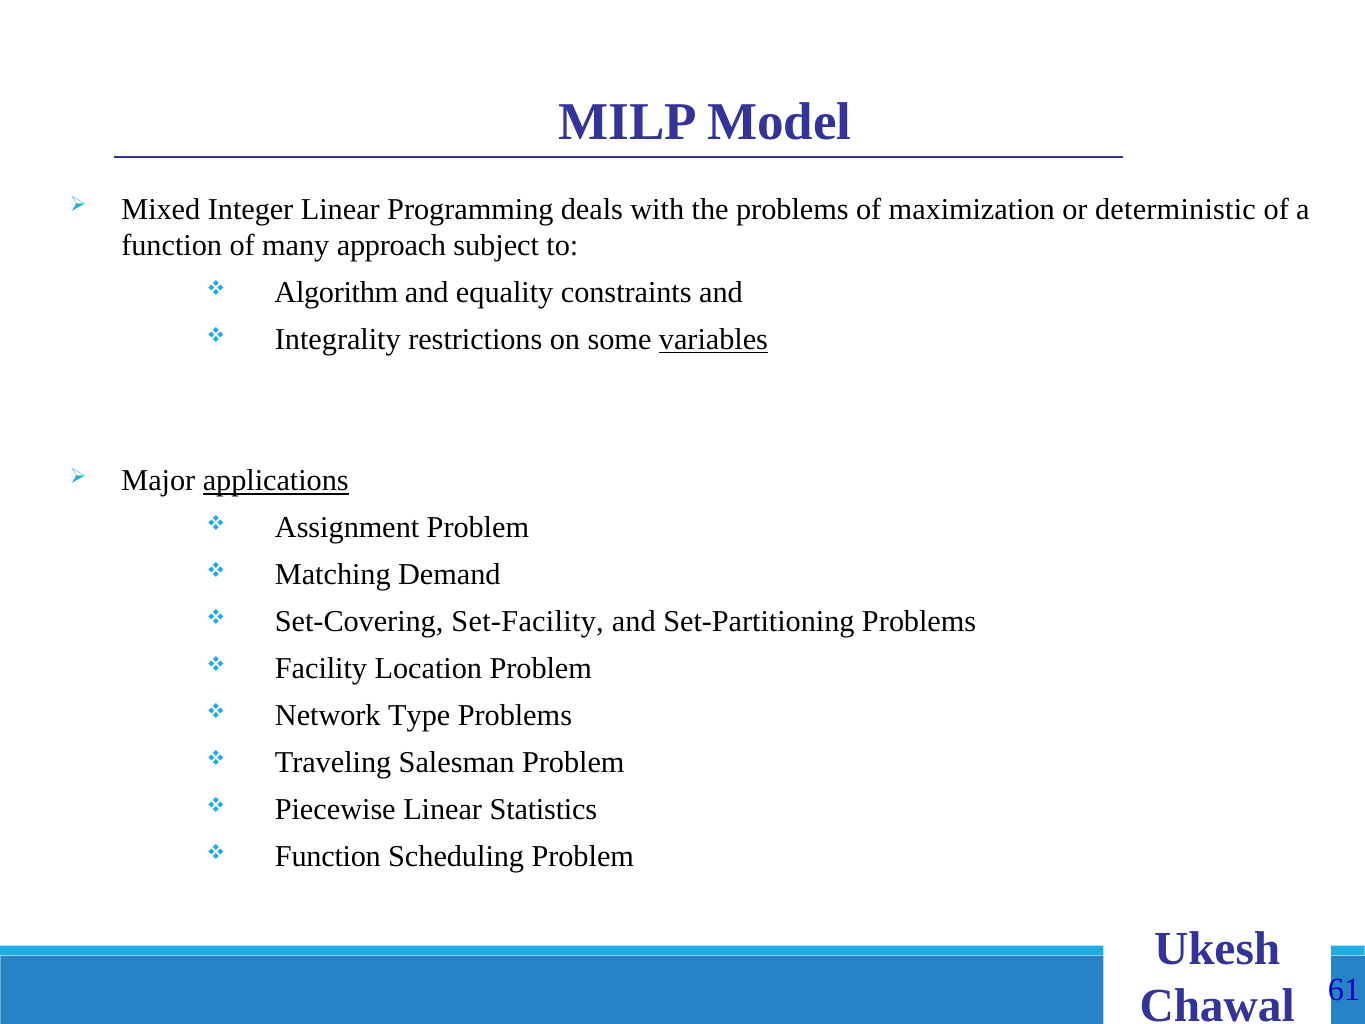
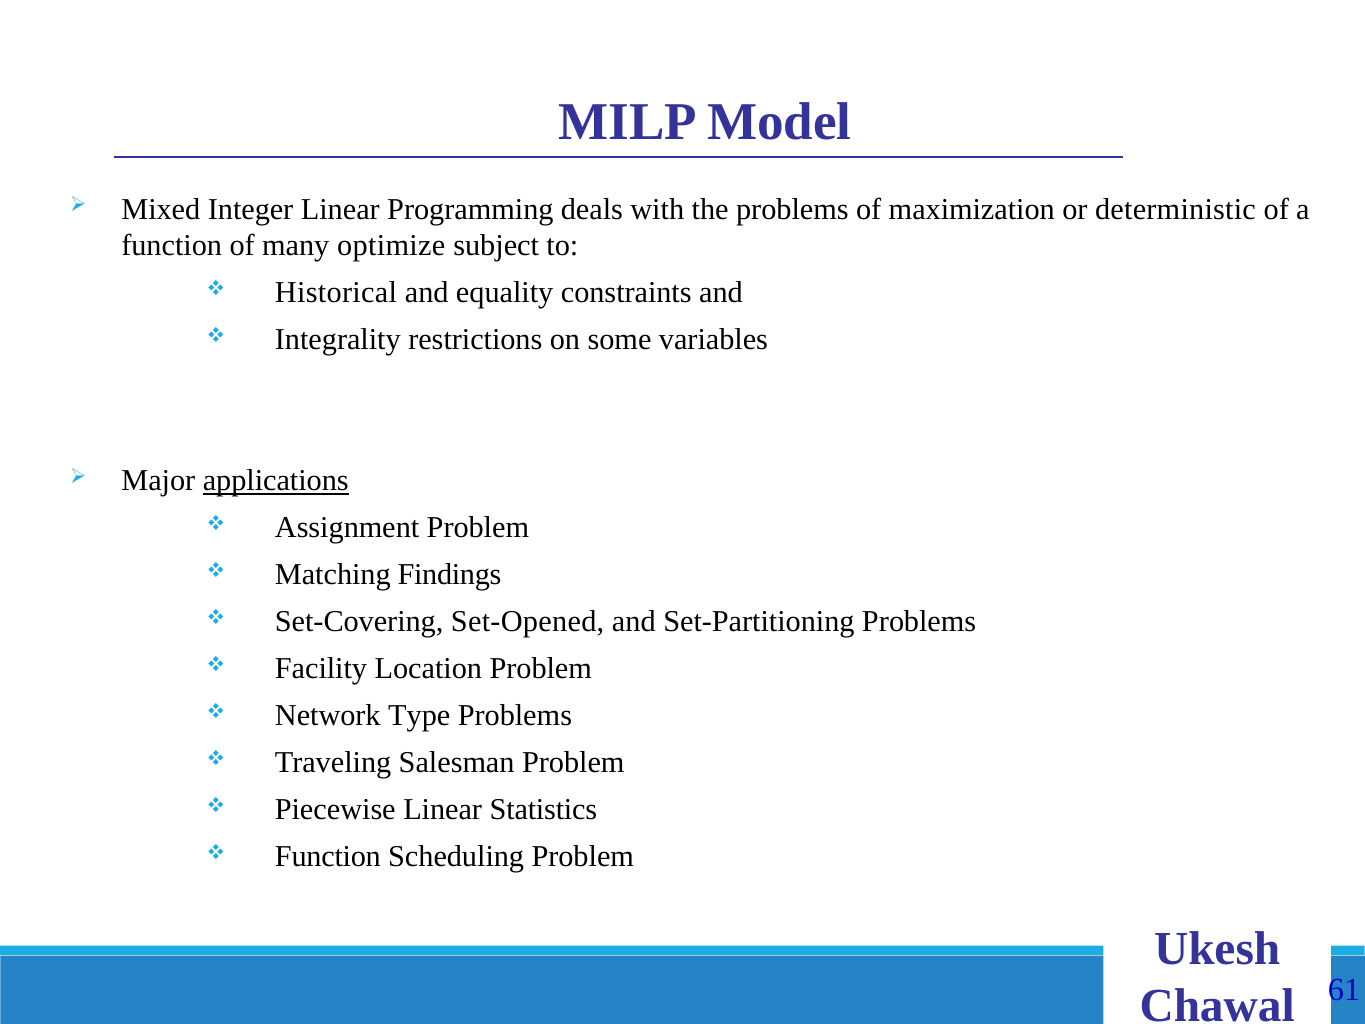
approach: approach -> optimize (391, 245)
Algorithm: Algorithm -> Historical (336, 292)
variables underline: present -> none (713, 339)
Demand: Demand -> Findings (449, 575)
Set-Facility: Set-Facility -> Set-Opened (528, 622)
